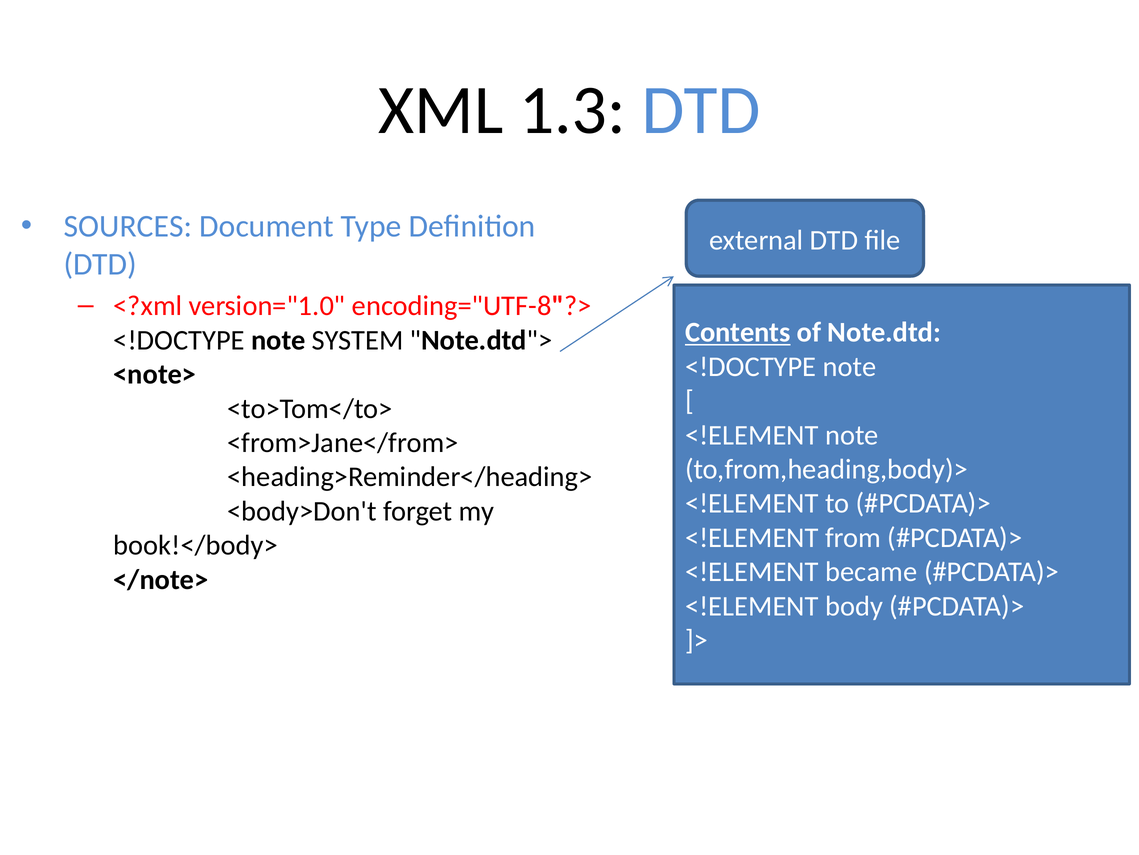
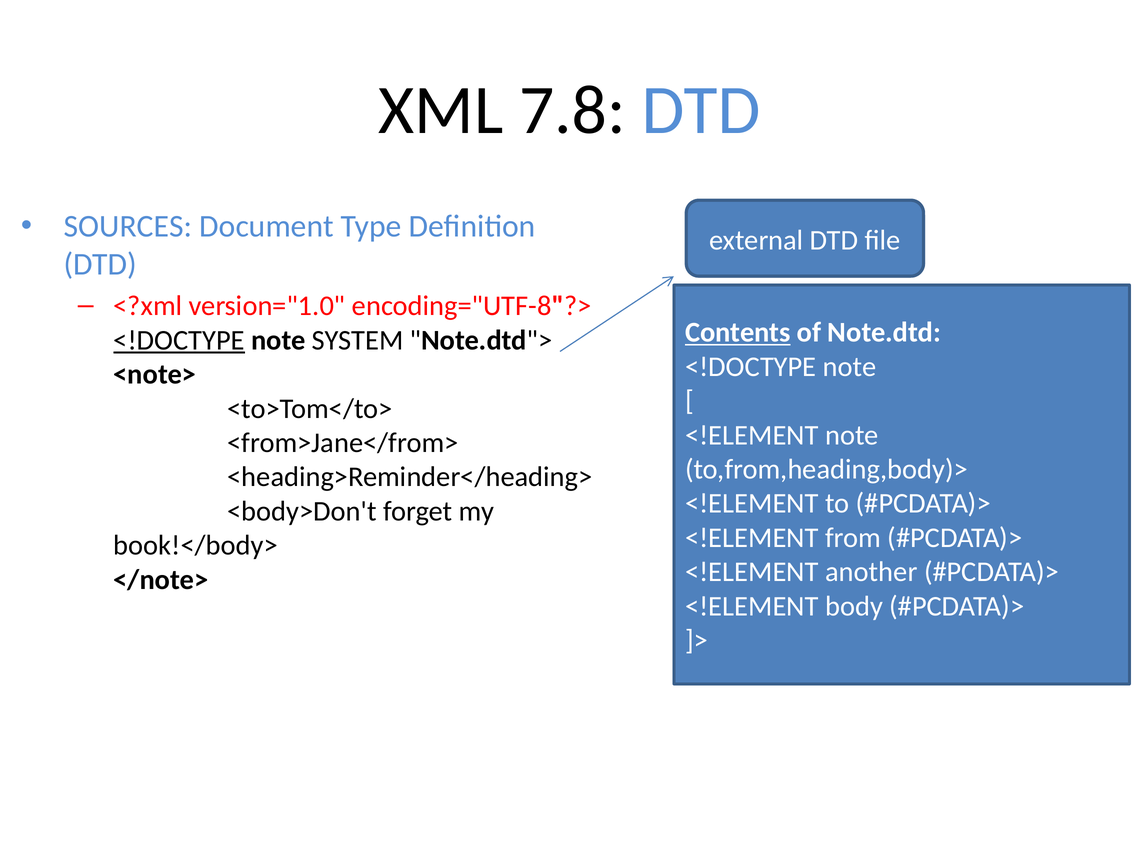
1.3: 1.3 -> 7.8 (572, 110)
<!DOCTYPE underline: none -> present (179, 340)
became: became -> another (871, 571)
